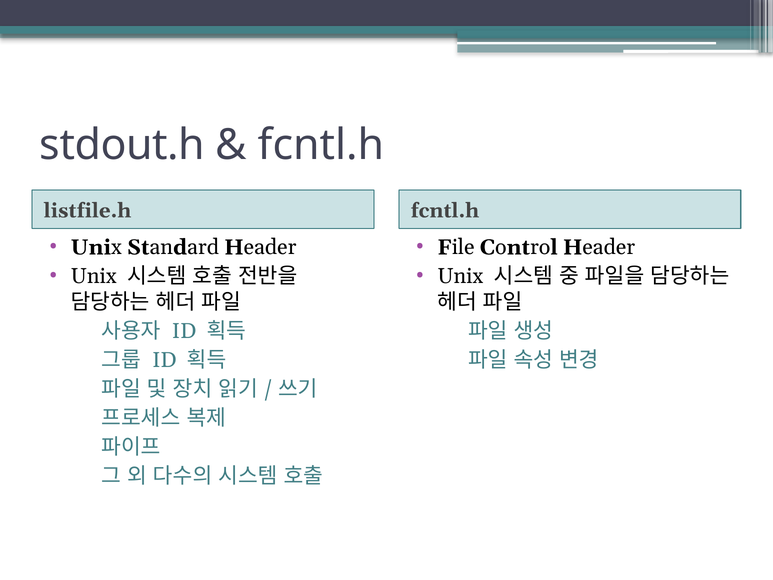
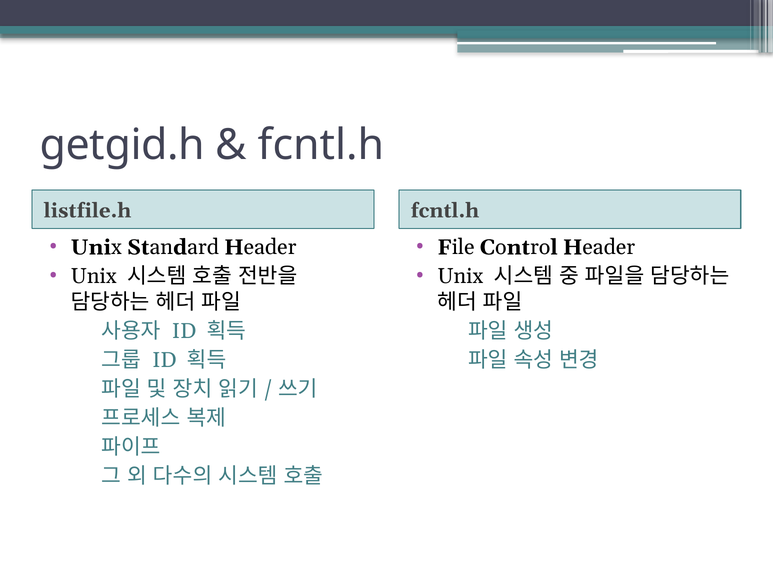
stdout.h: stdout.h -> getgid.h (122, 145)
